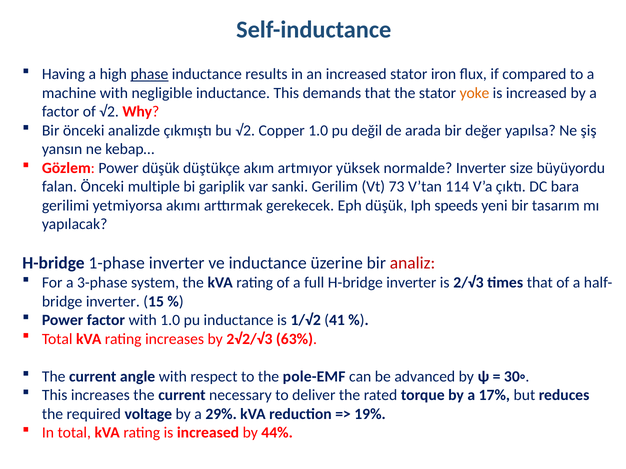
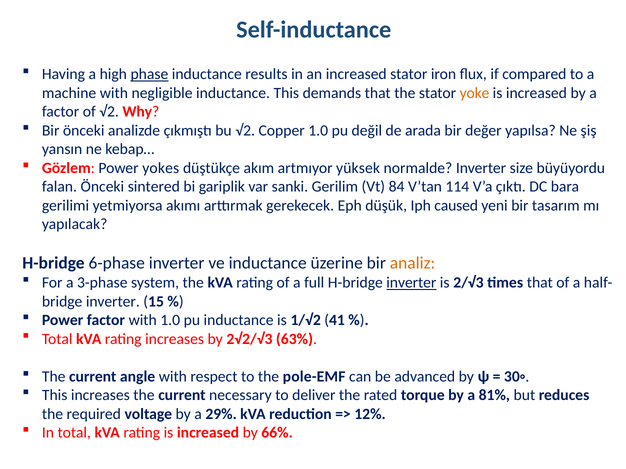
Power düşük: düşük -> yokes (161, 168)
multiple: multiple -> sintered (154, 187)
73: 73 -> 84 (397, 187)
speeds: speeds -> caused (456, 206)
1-phase: 1-phase -> 6-phase (117, 263)
analiz colour: red -> orange (413, 263)
inverter underline: none -> present (411, 283)
17%: 17% -> 81% (494, 396)
19%: 19% -> 12% (370, 414)
44%: 44% -> 66% (277, 433)
